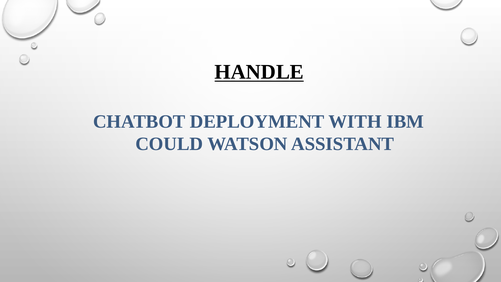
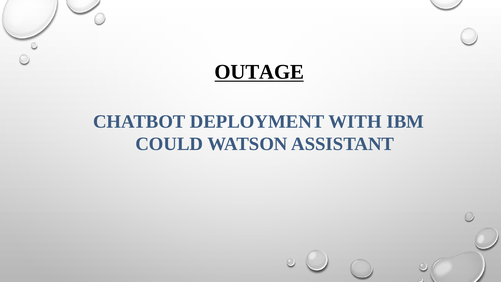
HANDLE: HANDLE -> OUTAGE (259, 72)
